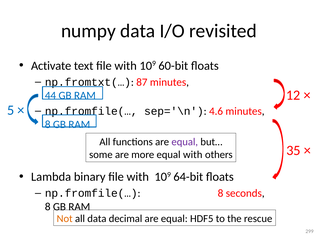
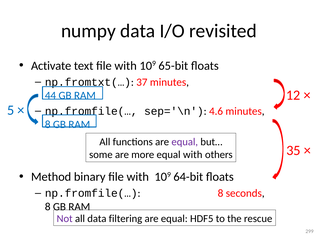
60-bit: 60-bit -> 65-bit (173, 66)
87: 87 -> 37 (142, 82)
Lambda: Lambda -> Method (51, 177)
Not colour: orange -> purple (65, 218)
decimal: decimal -> filtering (126, 218)
